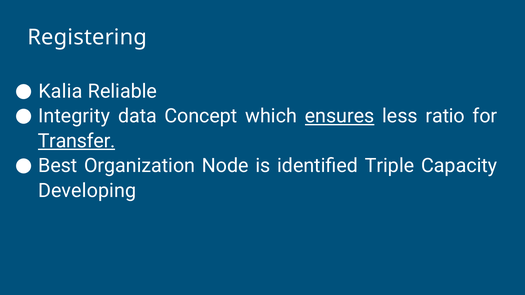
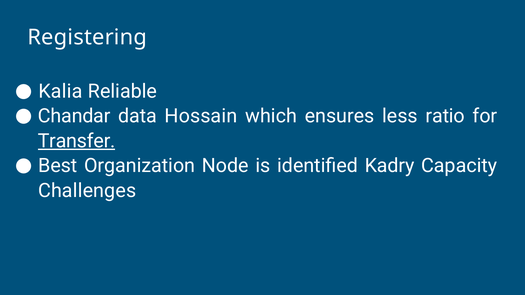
Integrity: Integrity -> Chandar (74, 116)
Concept: Concept -> Hossain (201, 116)
ensures underline: present -> none (340, 116)
Triple: Triple -> Kadry (390, 166)
Developing: Developing -> Challenges (87, 191)
